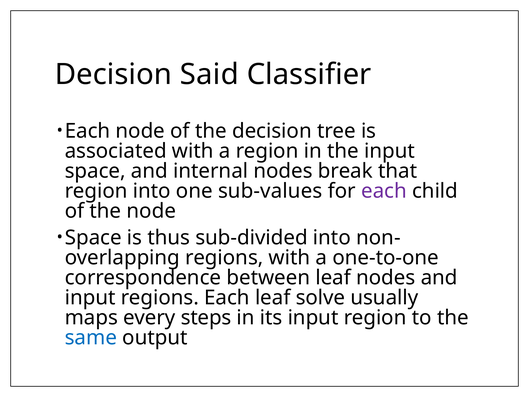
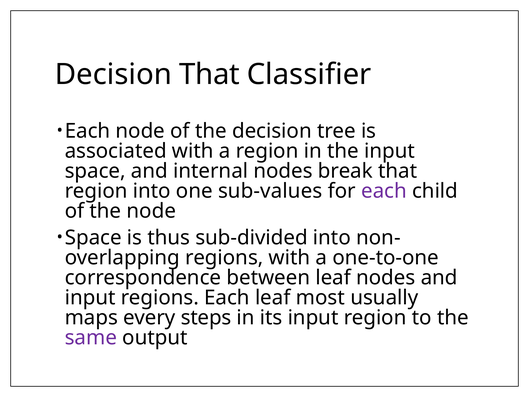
Decision Said: Said -> That (210, 74)
solve: solve -> most (320, 298)
same colour: blue -> purple (91, 338)
